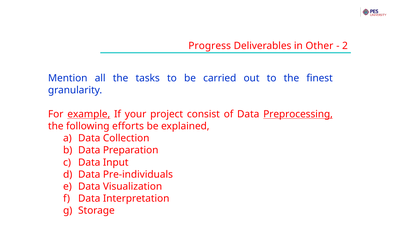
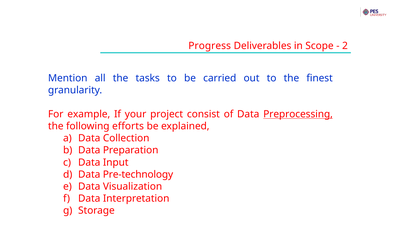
Other: Other -> Scope (319, 46)
example underline: present -> none (89, 114)
Pre-individuals: Pre-individuals -> Pre-technology (138, 174)
